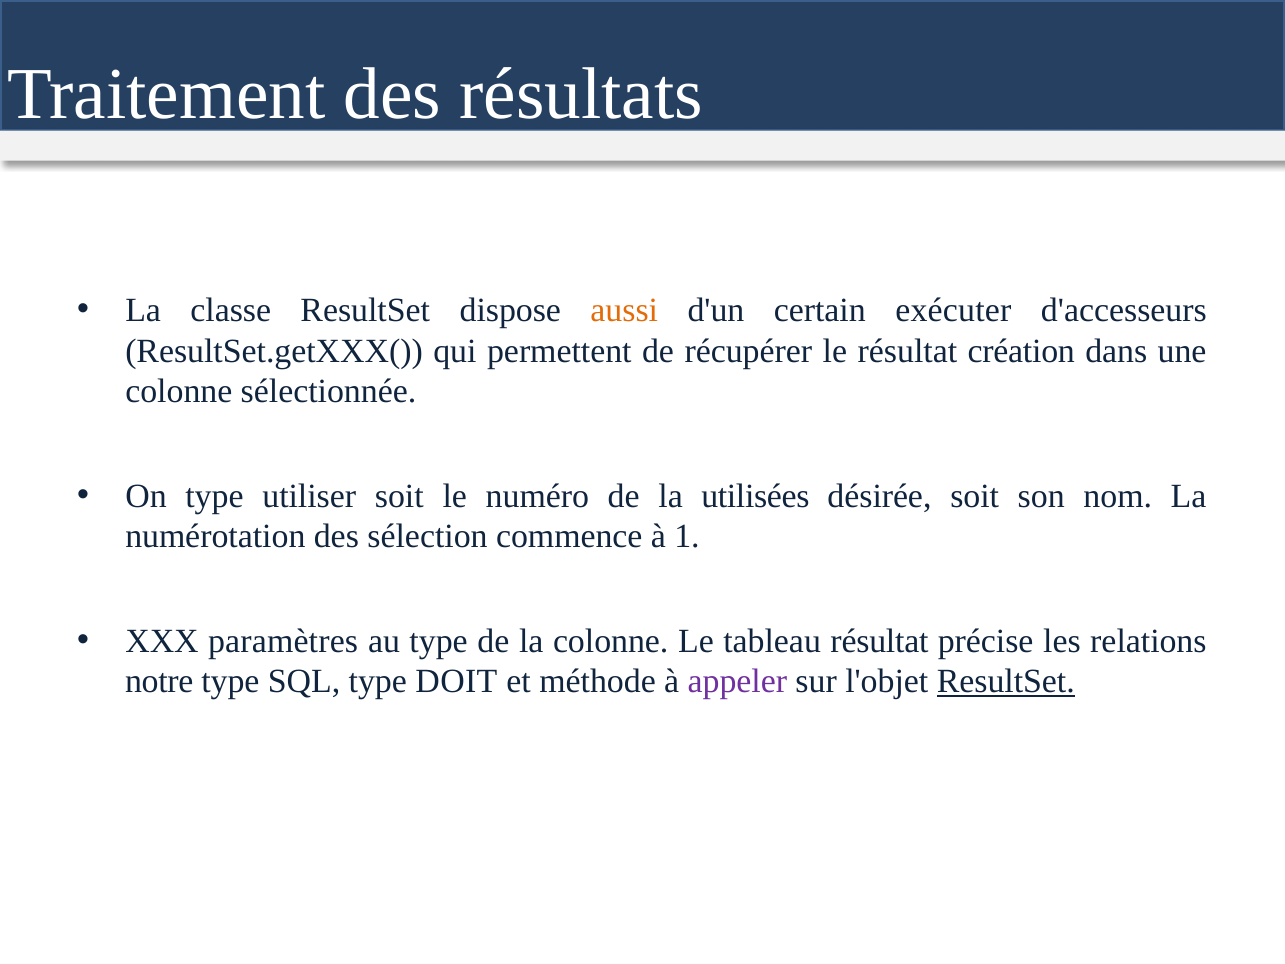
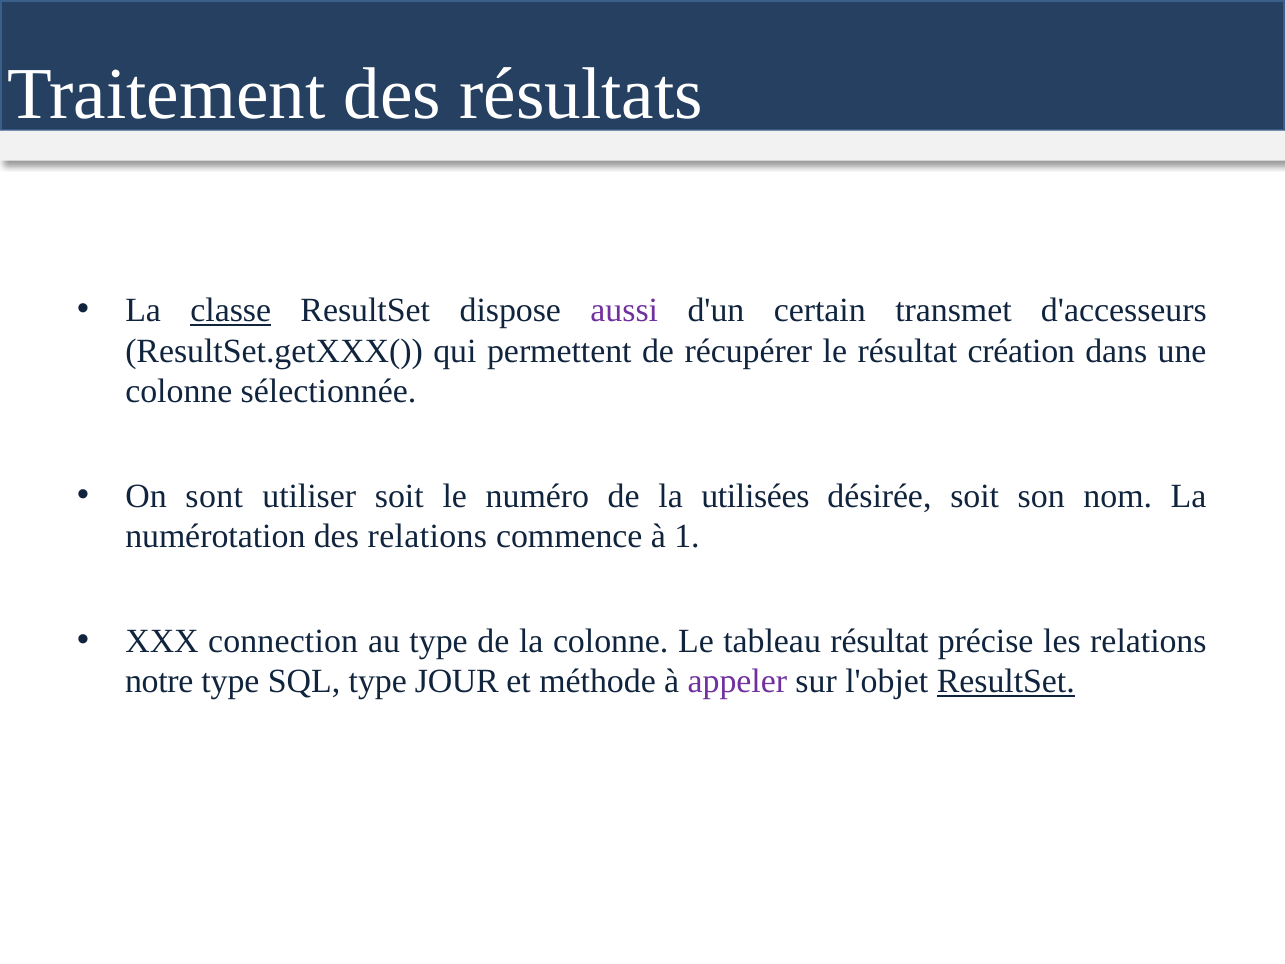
classe underline: none -> present (231, 310)
aussi colour: orange -> purple (624, 310)
exécuter: exécuter -> transmet (953, 310)
On type: type -> sont (214, 496)
des sélection: sélection -> relations (427, 536)
paramètres: paramètres -> connection (283, 641)
DOIT: DOIT -> JOUR (457, 681)
